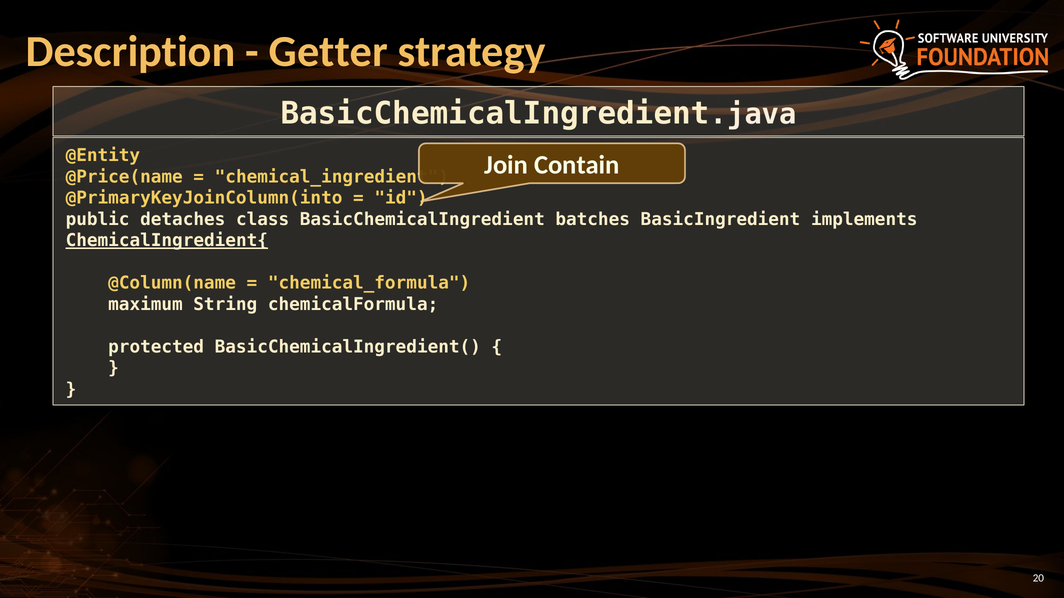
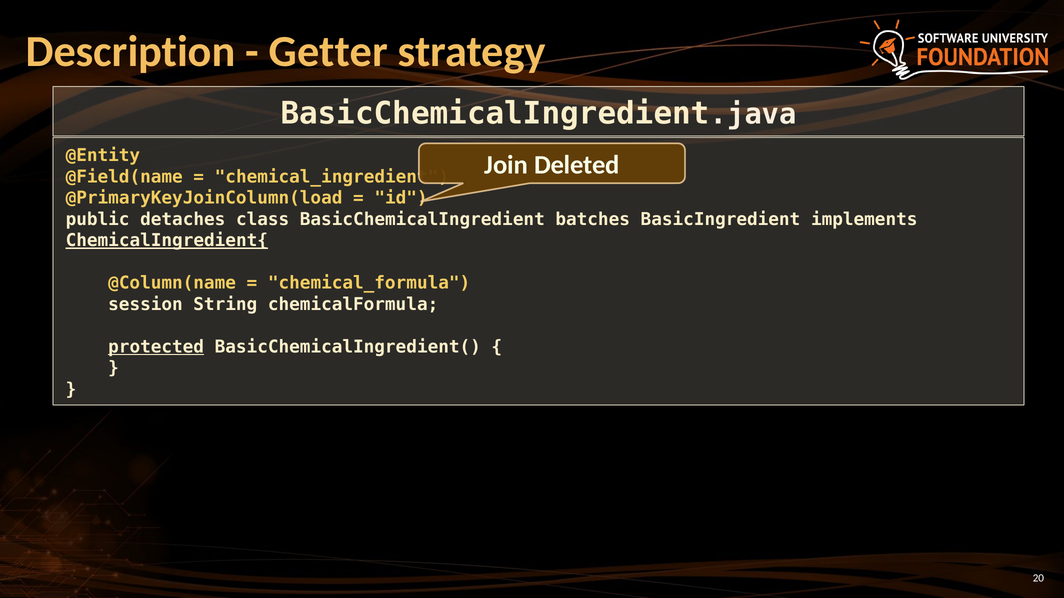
Contain: Contain -> Deleted (577, 165)
@Price(name: @Price(name -> @Field(name (124, 177)
@PrimaryKeyJoinColumn(into: @PrimaryKeyJoinColumn(into -> @PrimaryKeyJoinColumn(load (204, 198)
maximum: maximum -> session (145, 305)
protected underline: none -> present (156, 347)
